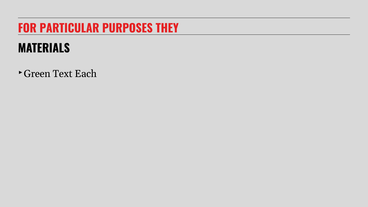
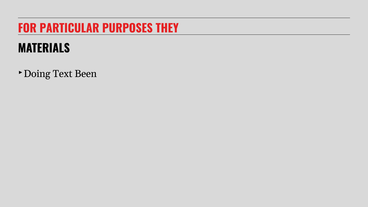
Green: Green -> Doing (37, 74)
Each: Each -> Been (86, 74)
